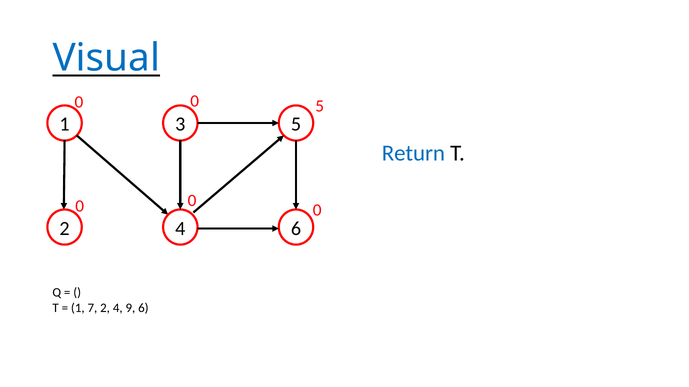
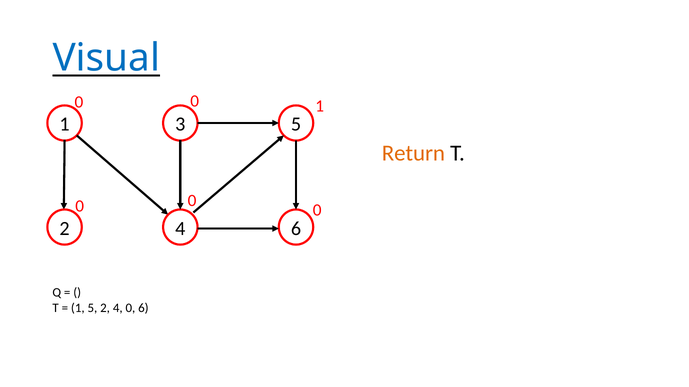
0 5: 5 -> 1 (320, 106)
Return colour: blue -> orange (413, 154)
1 7: 7 -> 5 (92, 308)
4 9: 9 -> 0 (130, 308)
